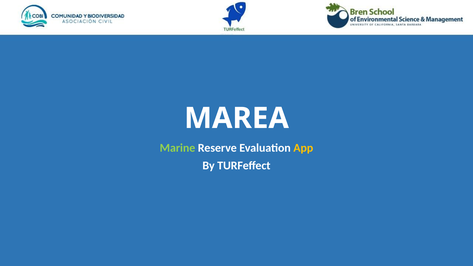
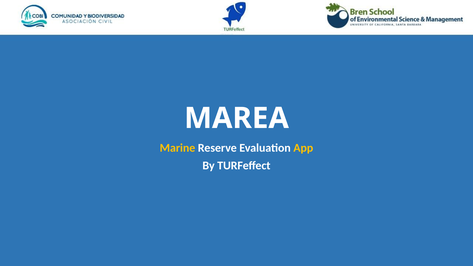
Marine colour: light green -> yellow (177, 148)
